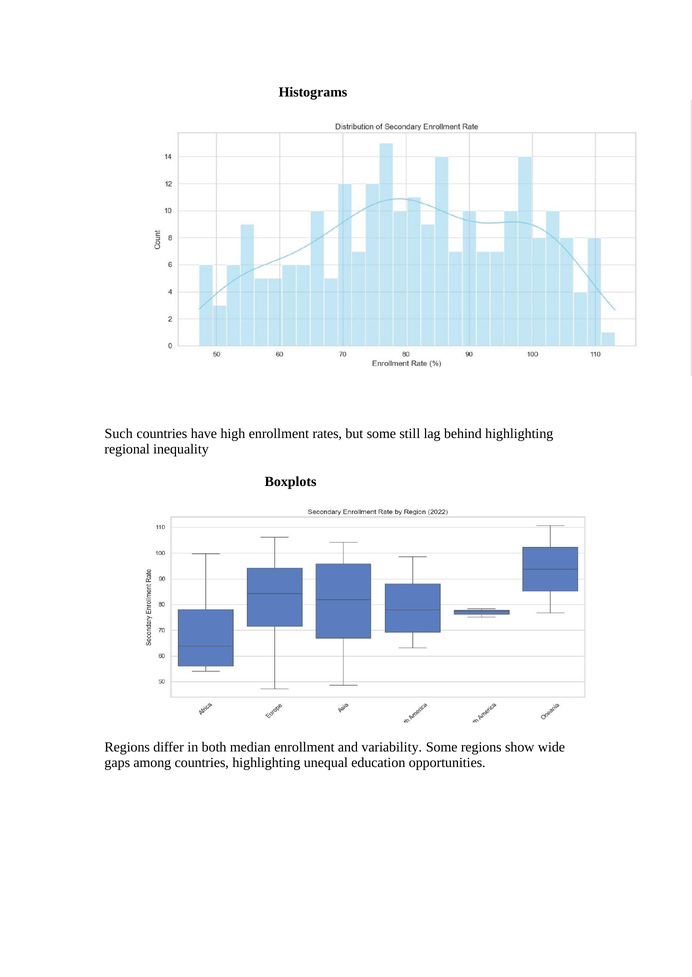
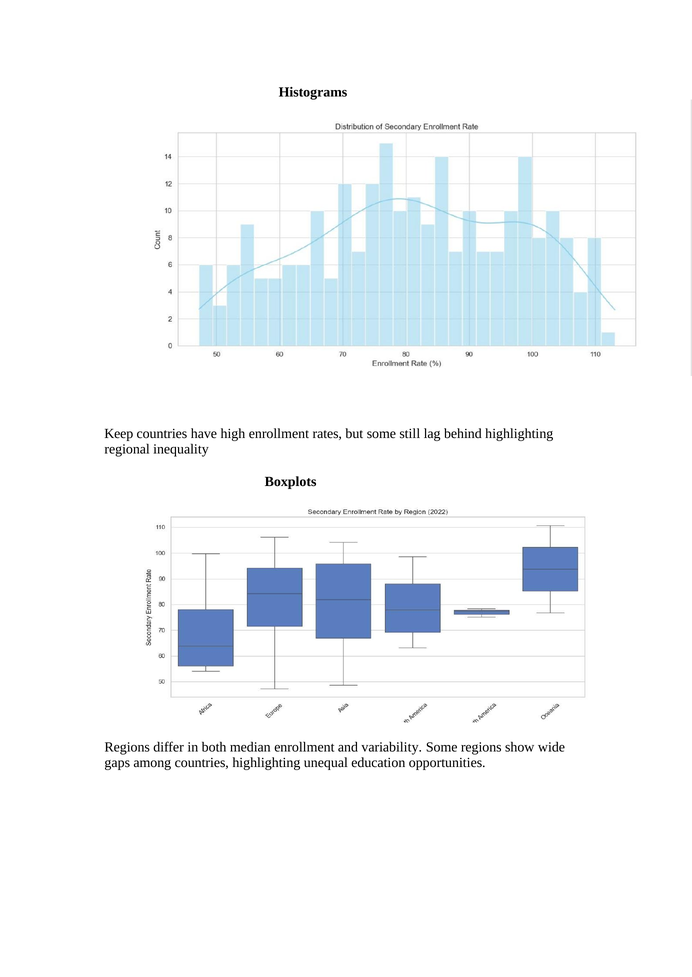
Such: Such -> Keep (119, 434)
